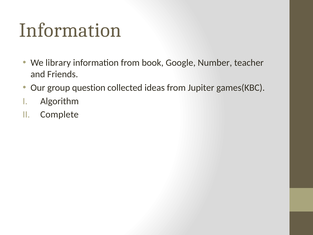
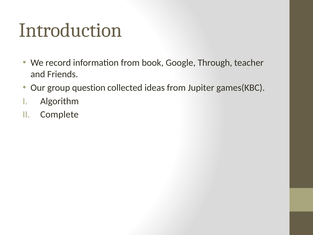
Information: Information -> Introduction (70, 30)
library: library -> record (58, 63)
Number: Number -> Through (215, 63)
